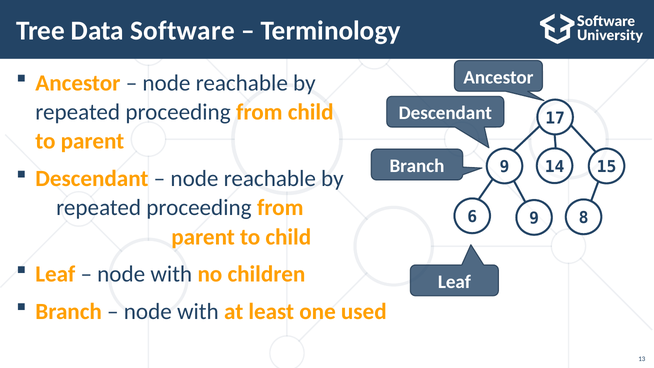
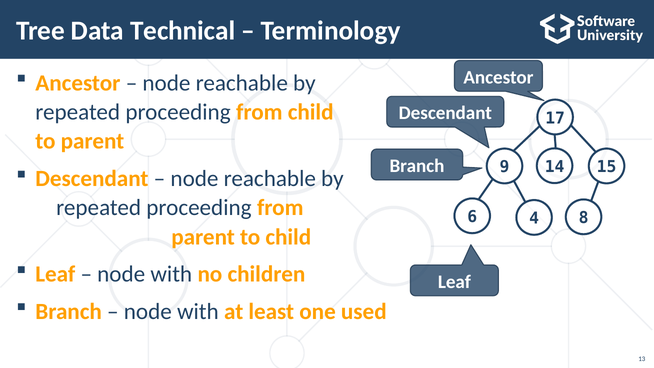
Software: Software -> Technical (183, 31)
6 9: 9 -> 4 (534, 218)
